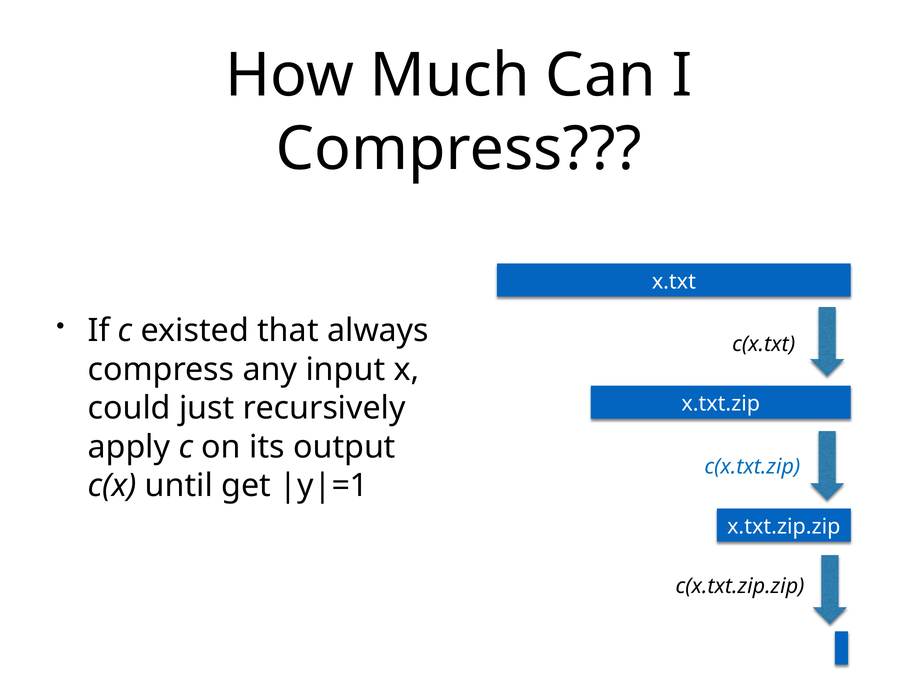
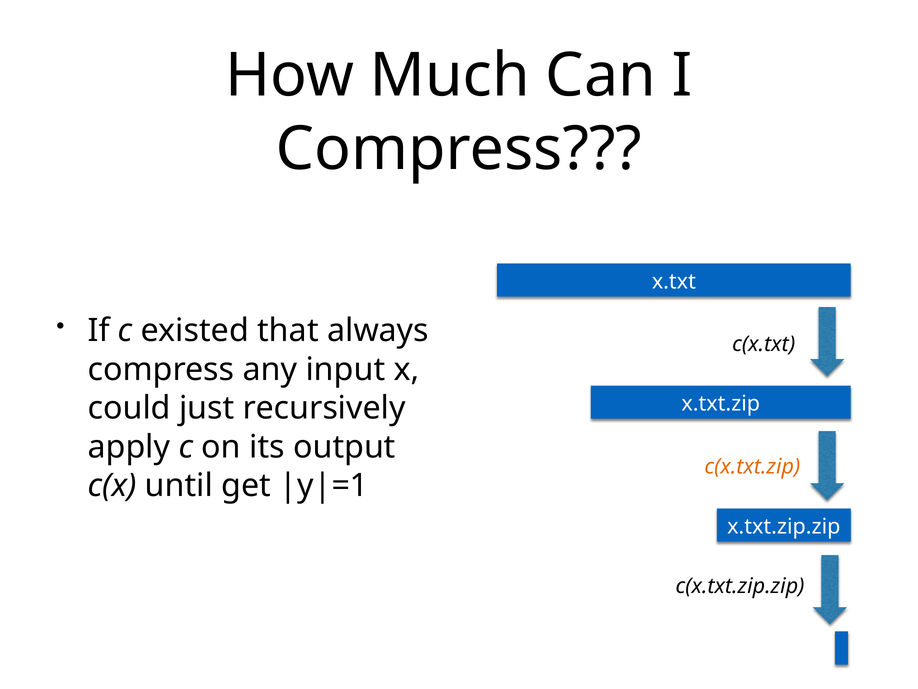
c(x.txt.zip colour: blue -> orange (752, 467)
